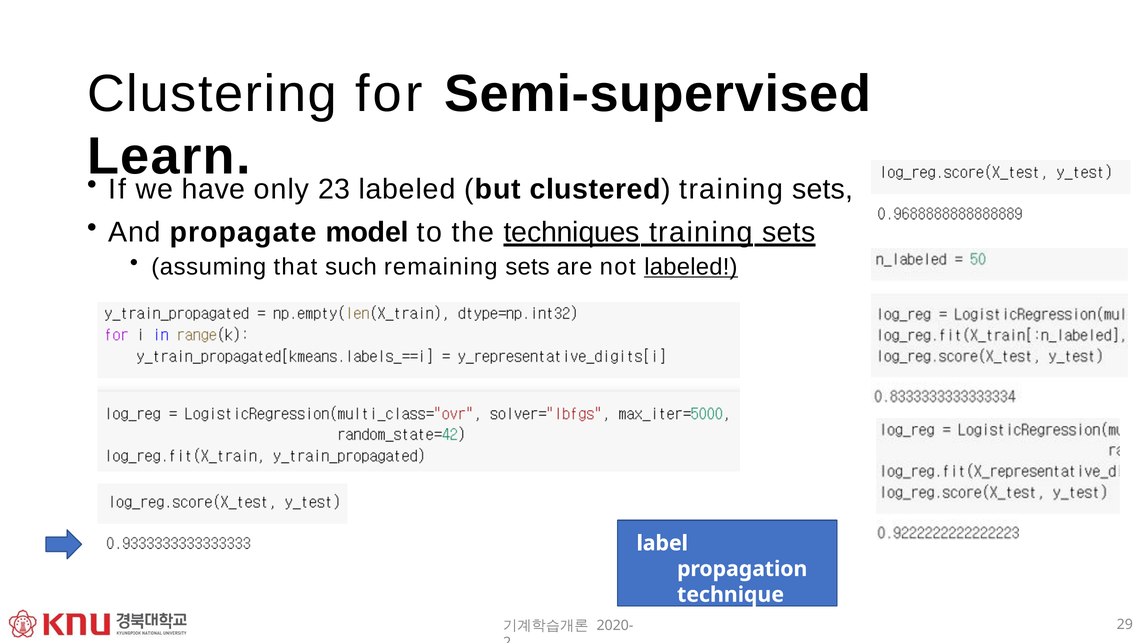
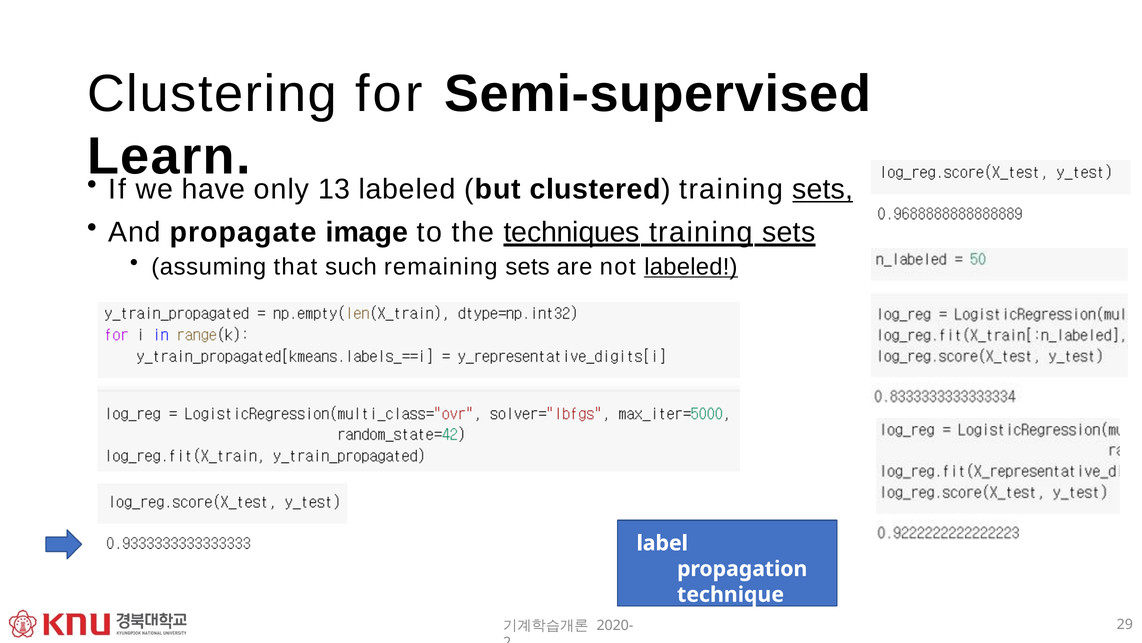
23: 23 -> 13 (334, 189)
sets underline: none -> present (823, 189)
model: model -> image (367, 232)
